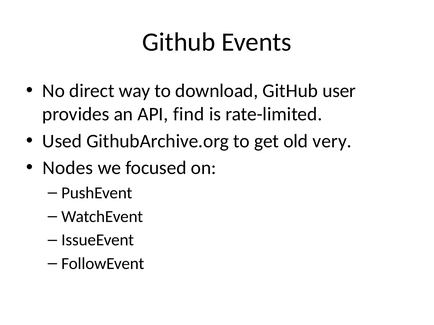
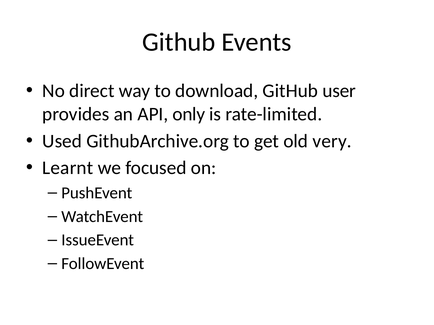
find: find -> only (189, 114)
Nodes: Nodes -> Learnt (68, 168)
